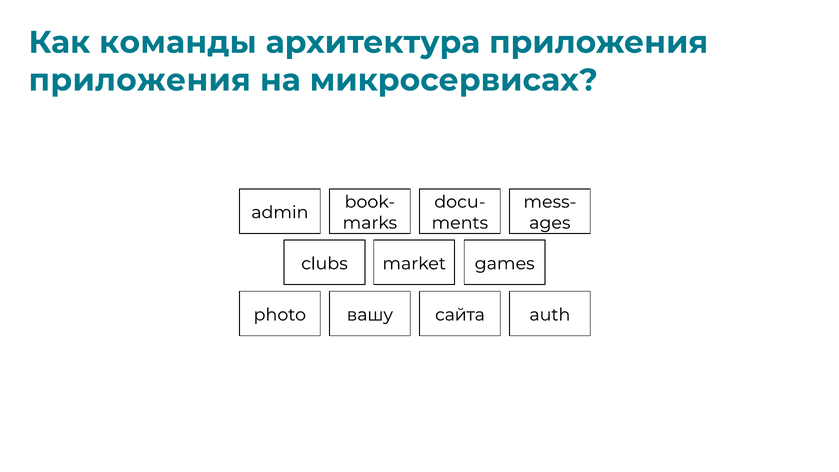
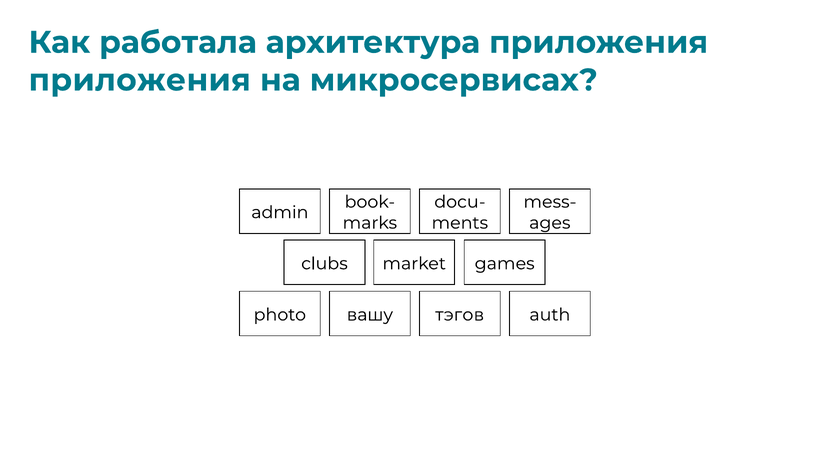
команды: команды -> работала (178, 42)
сайта: сайта -> тэгов (460, 315)
